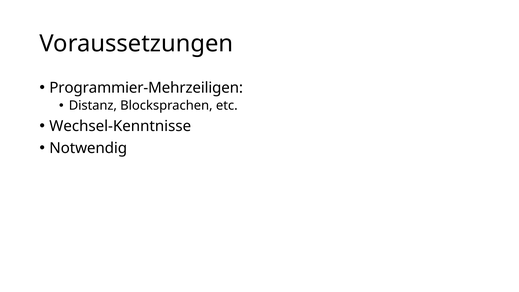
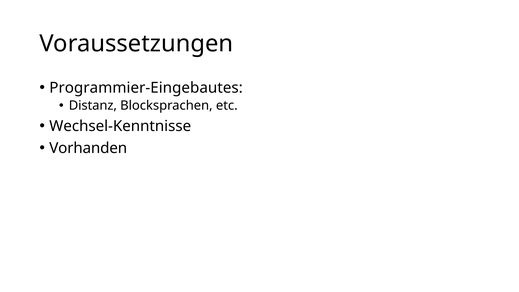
Programmier-Mehrzeiligen: Programmier-Mehrzeiligen -> Programmier-Eingebautes (146, 88)
Notwendig: Notwendig -> Vorhanden (88, 148)
